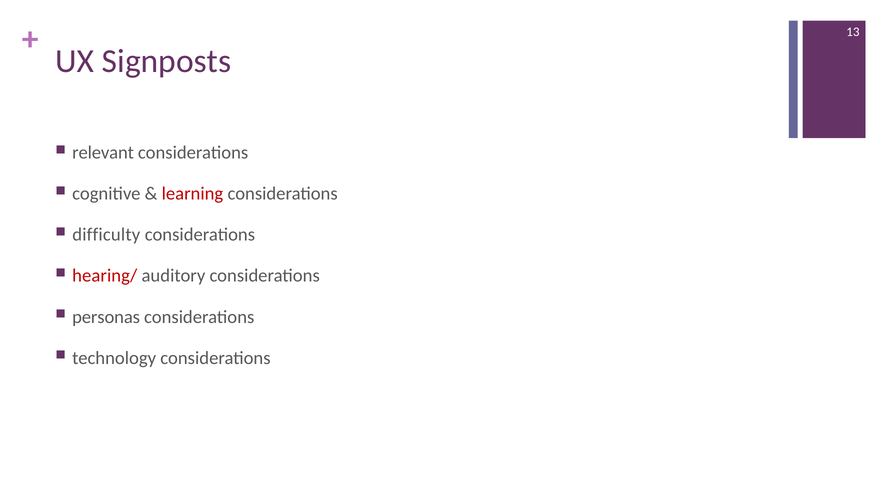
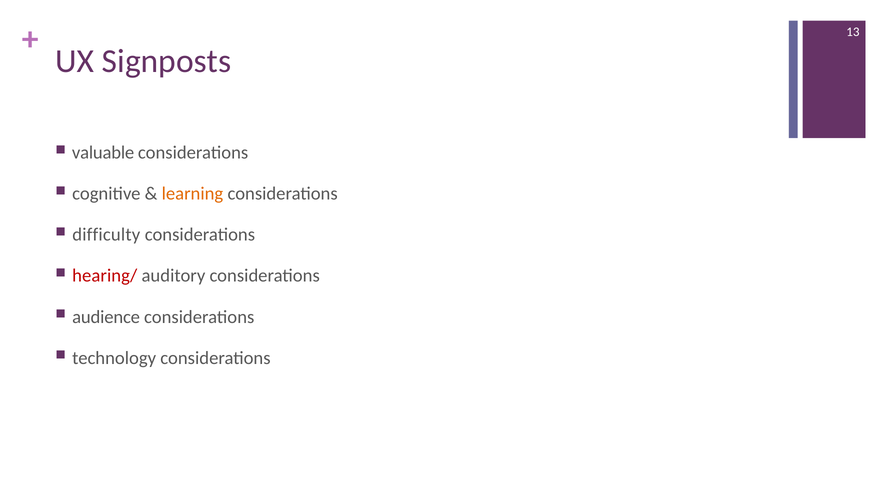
relevant: relevant -> valuable (103, 153)
learning colour: red -> orange (192, 194)
personas: personas -> audience (106, 317)
